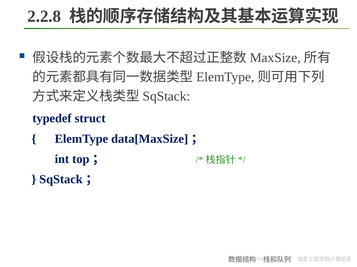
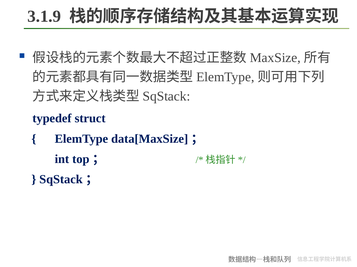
2.2.8: 2.2.8 -> 3.1.9 (44, 16)
